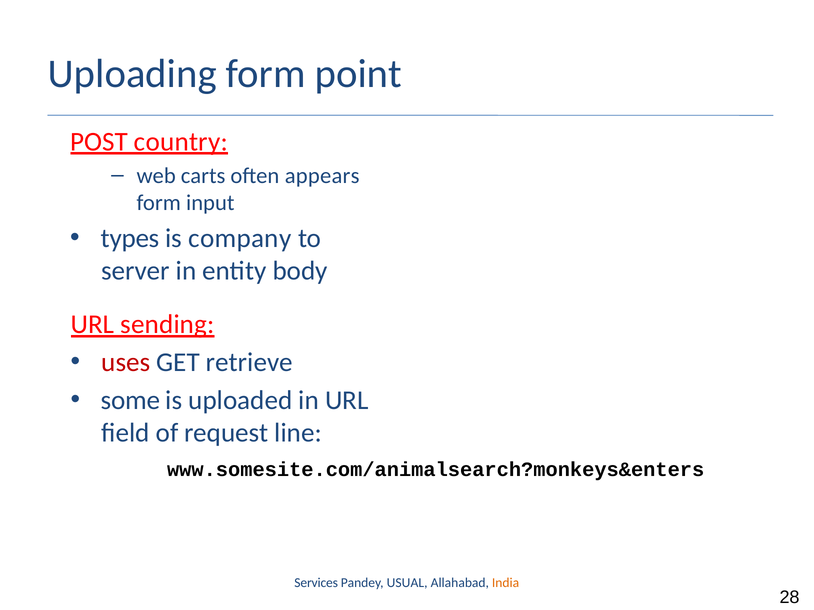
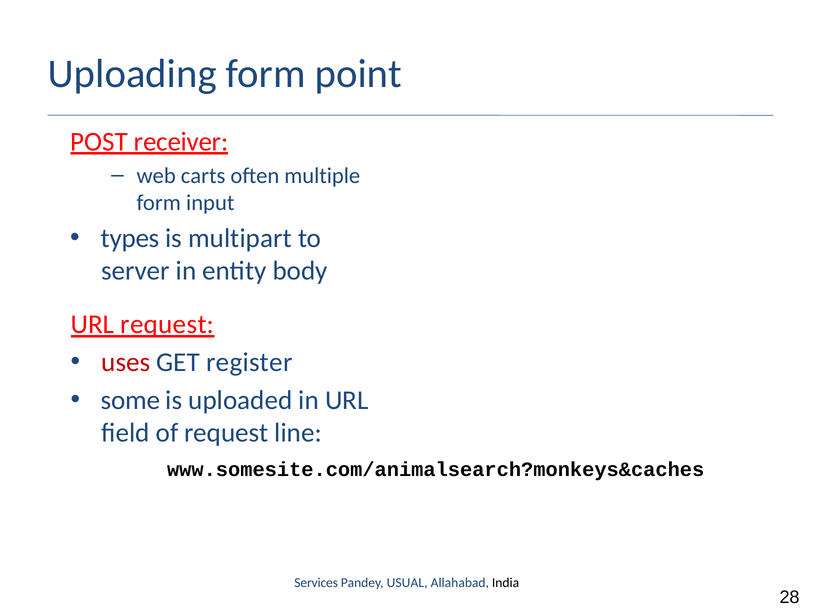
country: country -> receiver (181, 142)
appears: appears -> multiple (322, 176)
company: company -> multipart (240, 239)
URL sending: sending -> request (167, 325)
retrieve: retrieve -> register (249, 363)
www.somesite.com/animalsearch?monkeys&enters: www.somesite.com/animalsearch?monkeys&enters -> www.somesite.com/animalsearch?monkeys&caches (436, 470)
India colour: orange -> black (506, 583)
